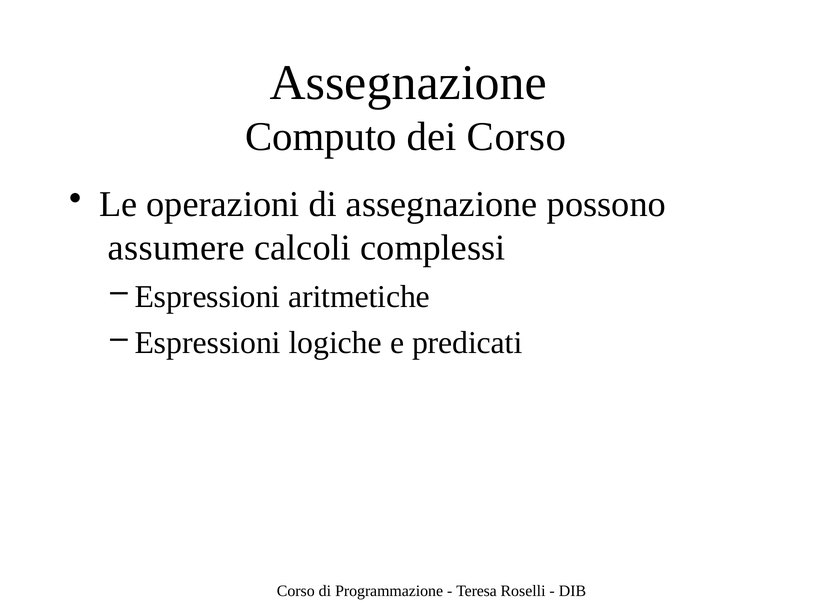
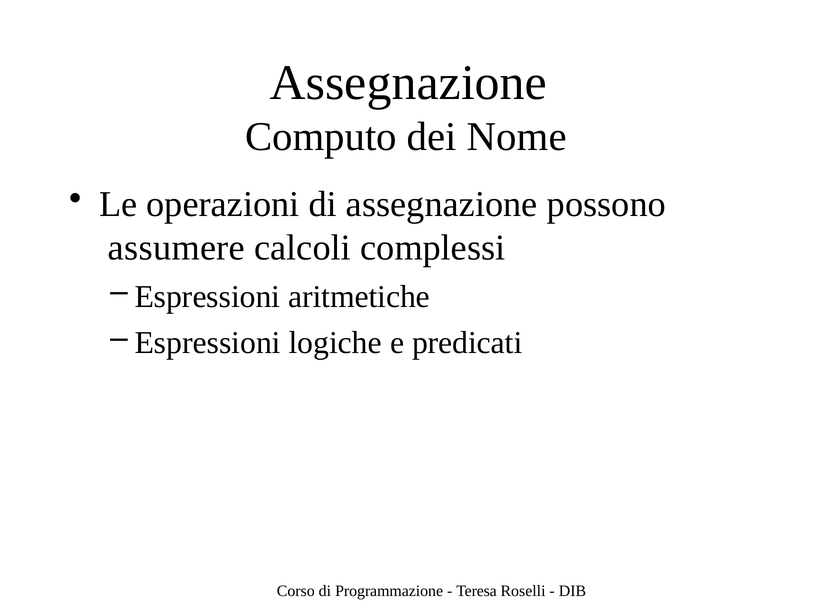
dei Corso: Corso -> Nome (517, 137)
